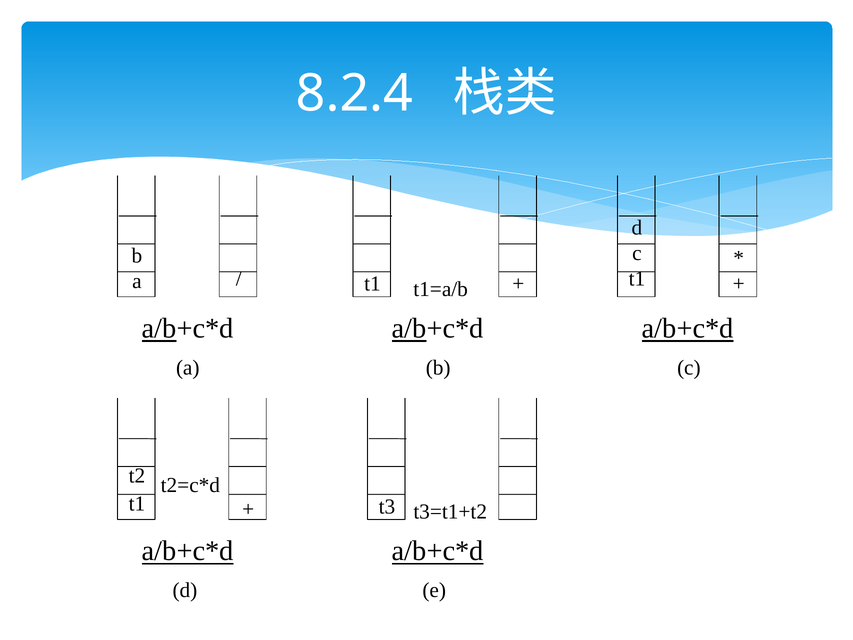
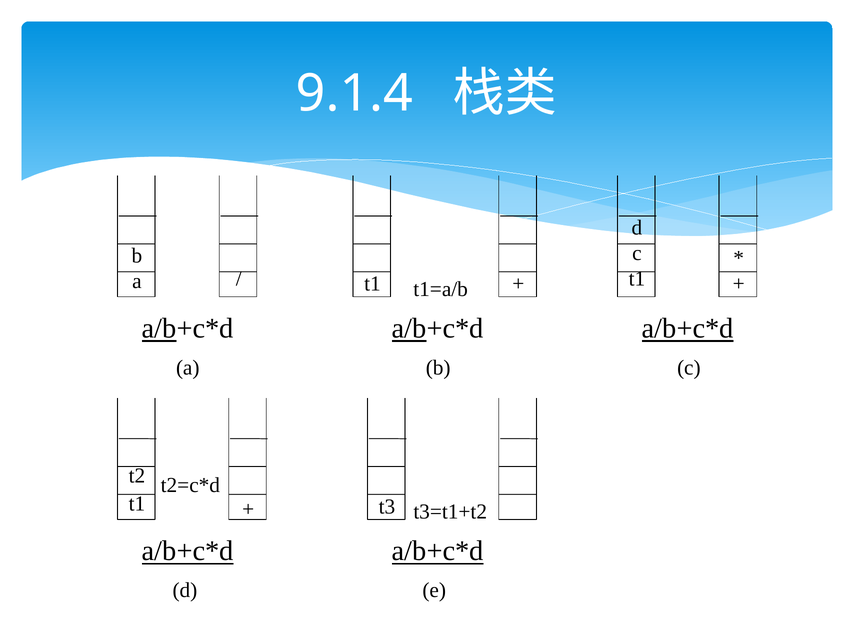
8.2.4: 8.2.4 -> 9.1.4 (354, 94)
